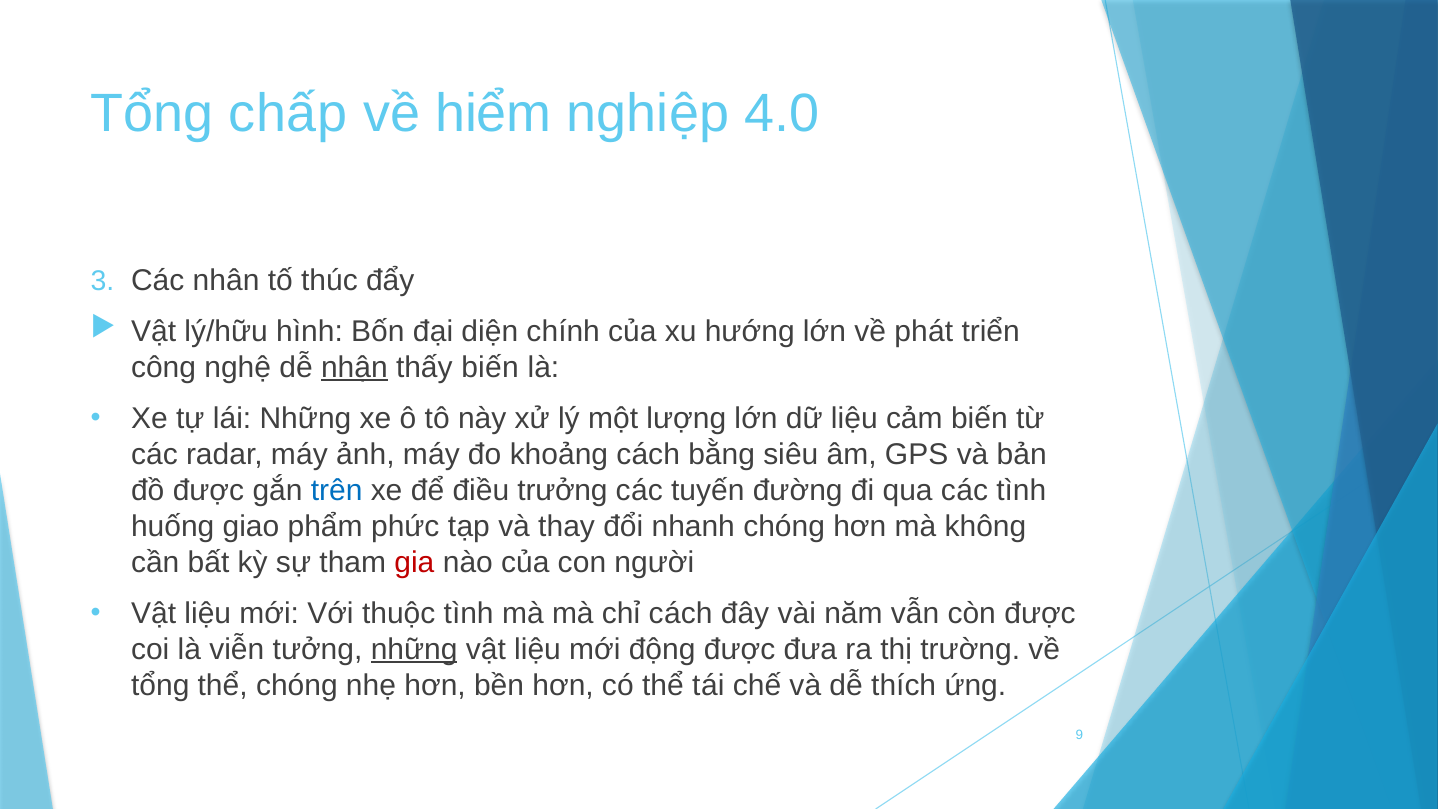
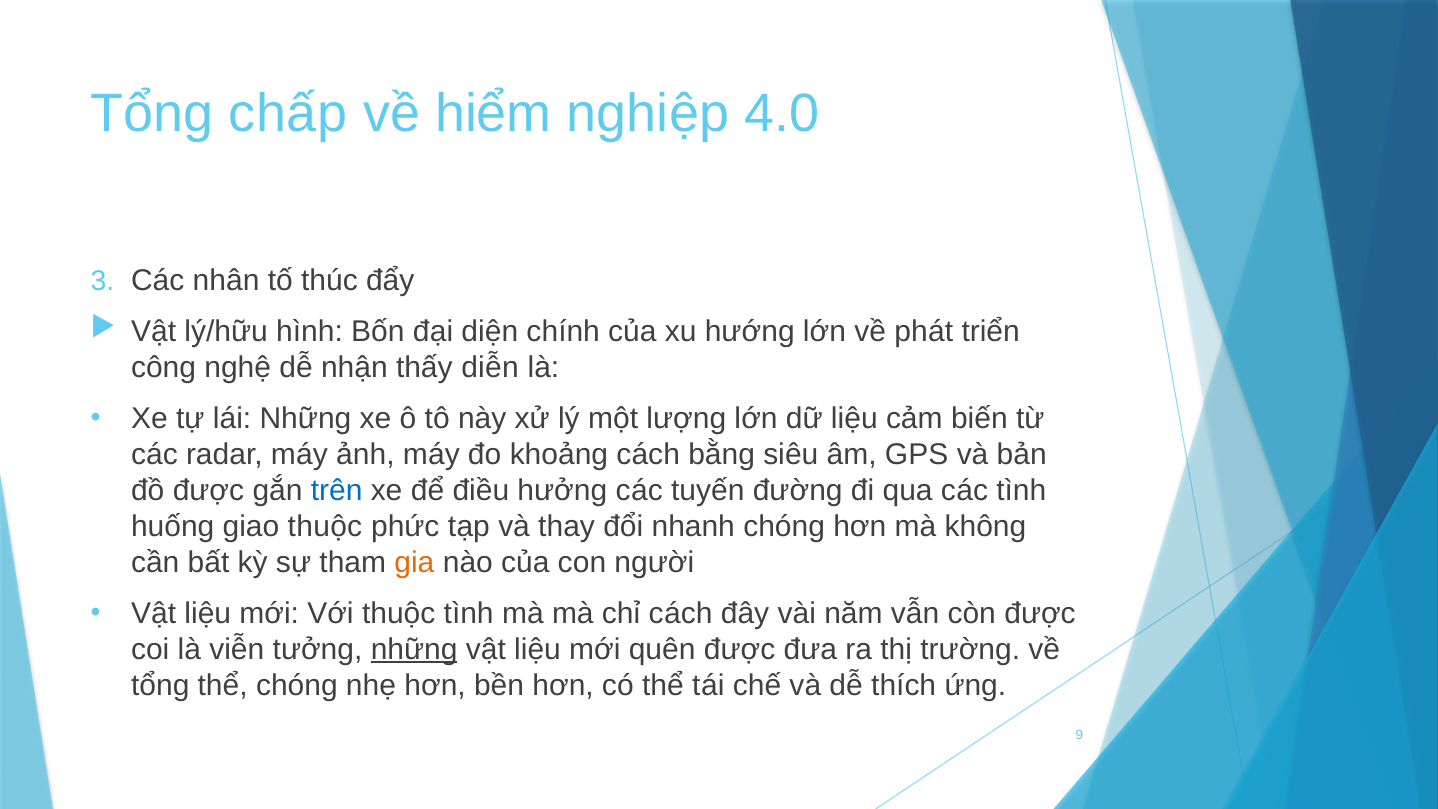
nhận underline: present -> none (354, 367)
thấy biến: biến -> diễn (490, 367)
trưởng: trưởng -> hưởng (562, 490)
giao phẩm: phẩm -> thuộc (325, 526)
gia colour: red -> orange (414, 562)
động: động -> quên (662, 649)
